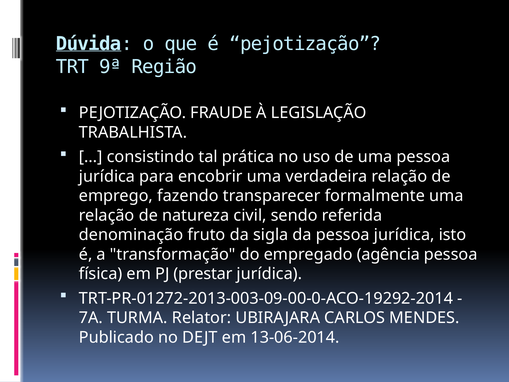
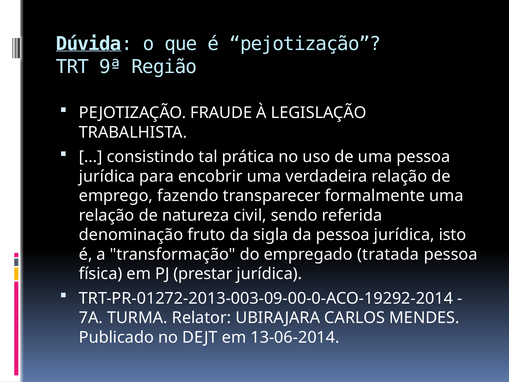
agência: agência -> tratada (388, 254)
